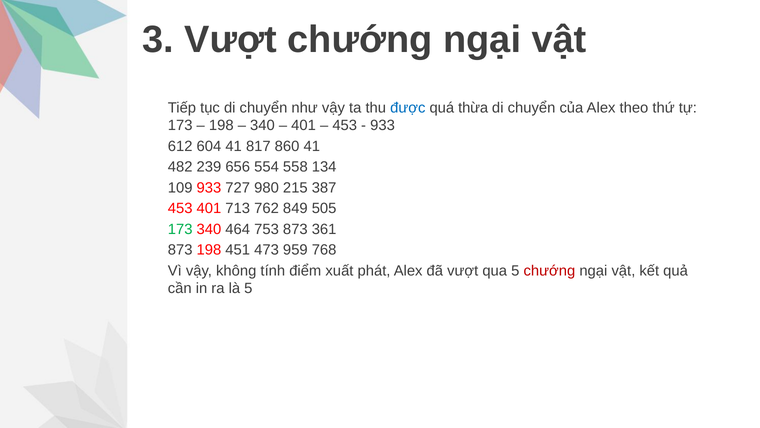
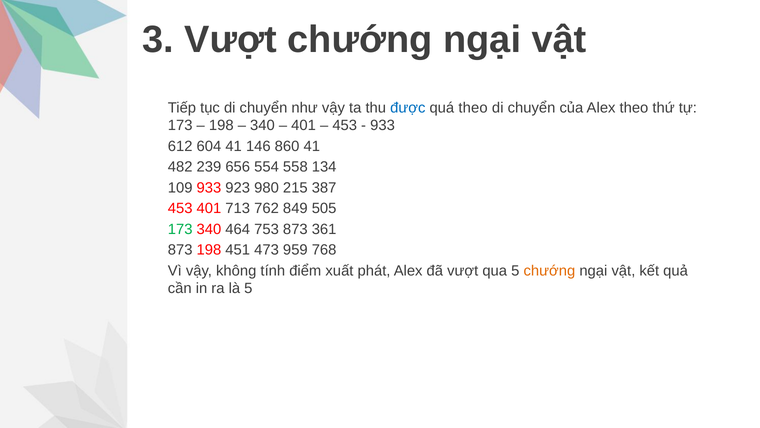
quá thừa: thừa -> theo (473, 108)
817: 817 -> 146 (258, 146)
727: 727 -> 923 (238, 188)
chướng colour: red -> orange (549, 270)
